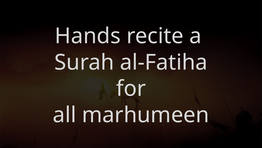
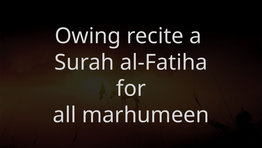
Hands: Hands -> Owing (88, 36)
